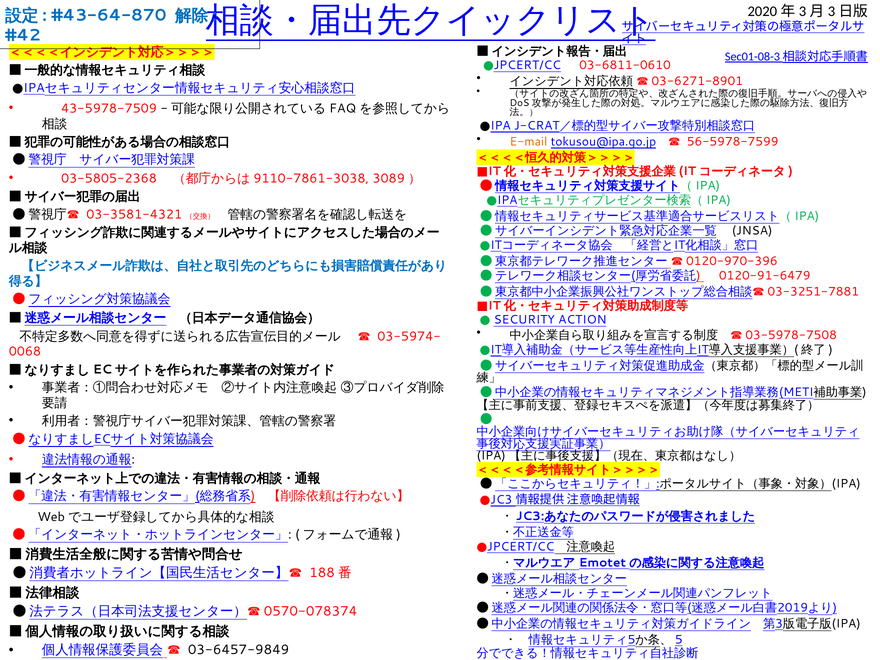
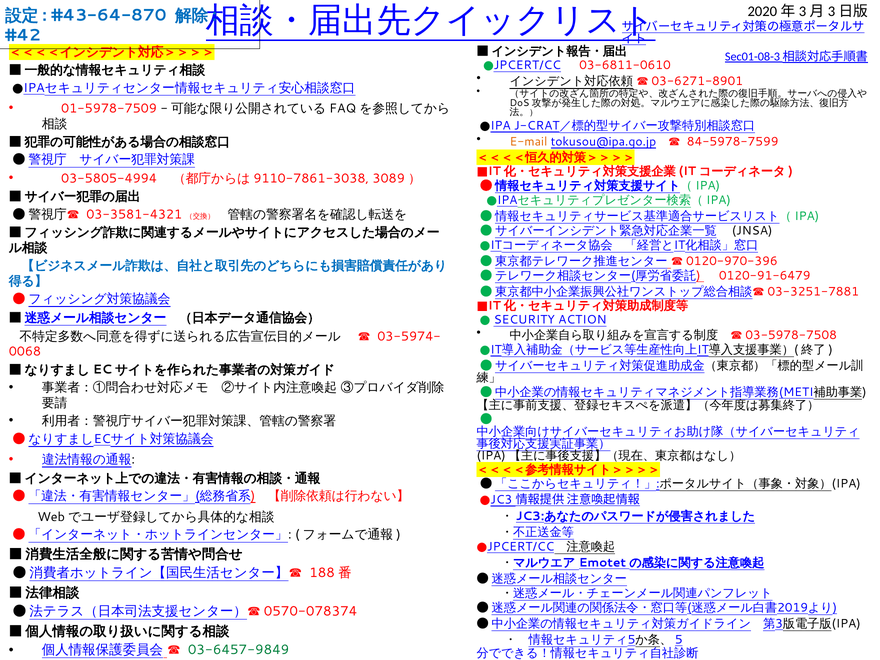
43-5978-7509: 43-5978-7509 -> 01-5978-7509 (109, 108)
56-5978-7599: 56-5978-7599 -> 84-5978-7599 (733, 142)
03-5805-2368: 03-5805-2368 -> 03-5805-4994 (109, 178)
03-6457-9849 colour: black -> green (239, 650)
